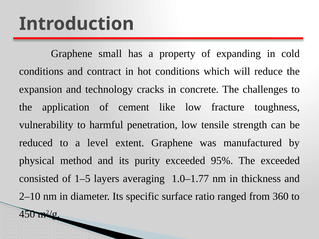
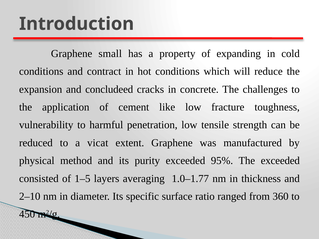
technology: technology -> concludeed (109, 89)
level: level -> vicat (98, 143)
